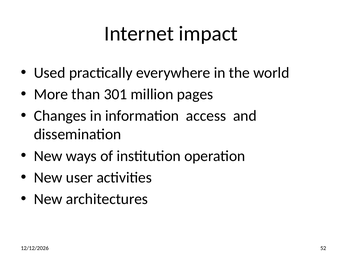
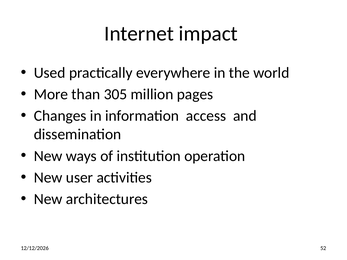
301: 301 -> 305 (115, 94)
